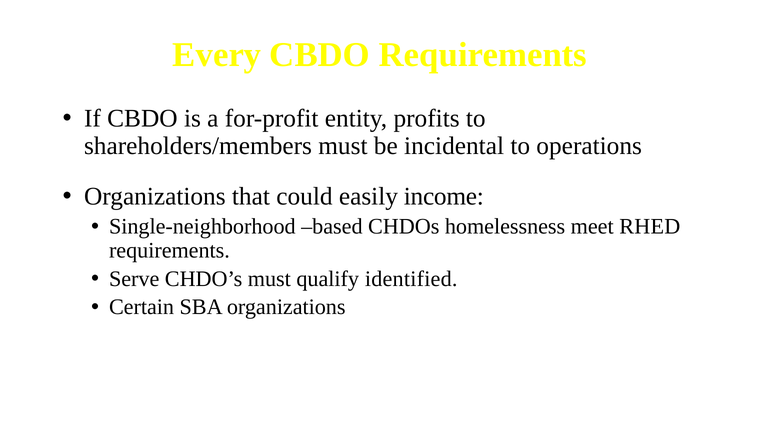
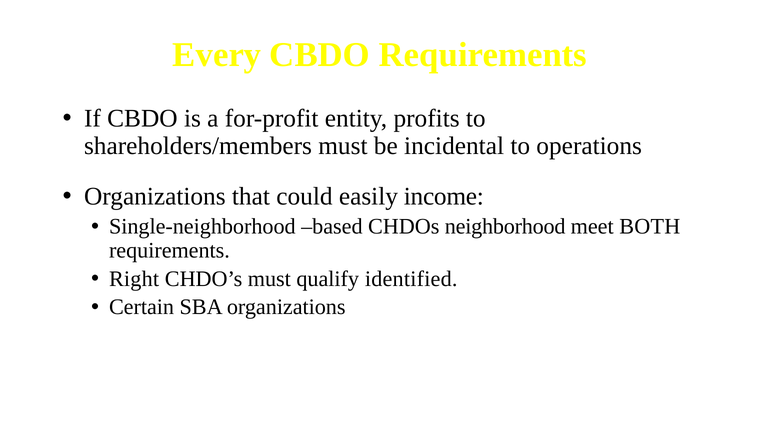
homelessness: homelessness -> neighborhood (505, 227)
RHED: RHED -> BOTH (650, 227)
Serve: Serve -> Right (134, 279)
